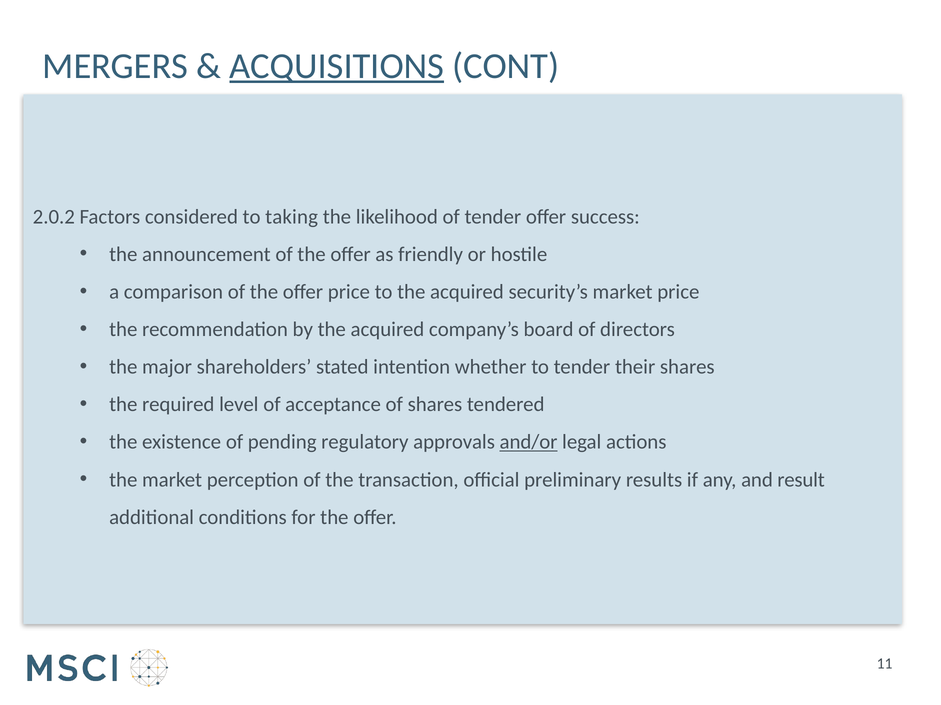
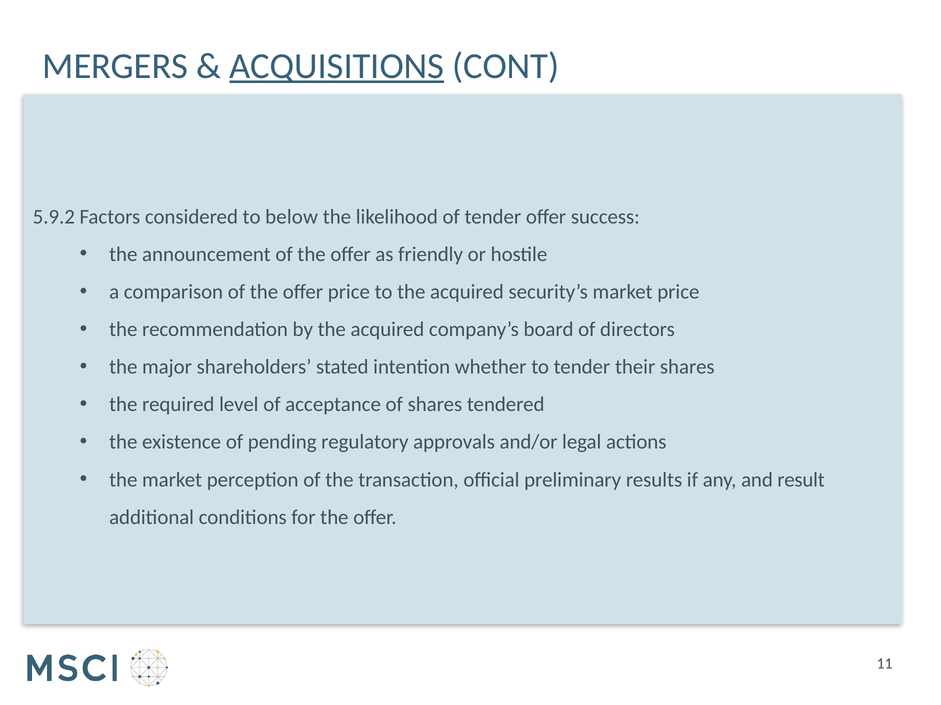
2.0.2: 2.0.2 -> 5.9.2 (54, 217)
taking: taking -> below (292, 217)
and/or underline: present -> none (529, 443)
